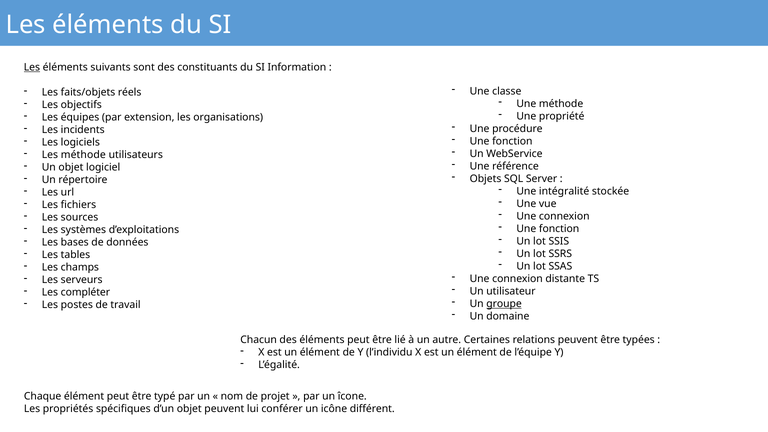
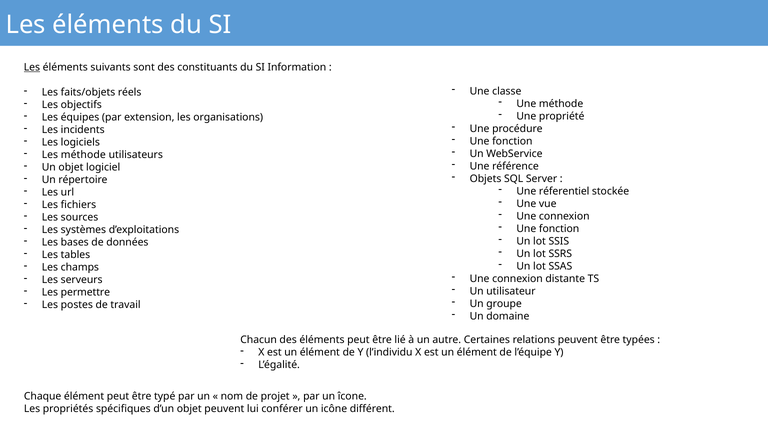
intégralité: intégralité -> réferentiel (564, 191)
compléter: compléter -> permettre (85, 292)
groupe underline: present -> none (504, 304)
